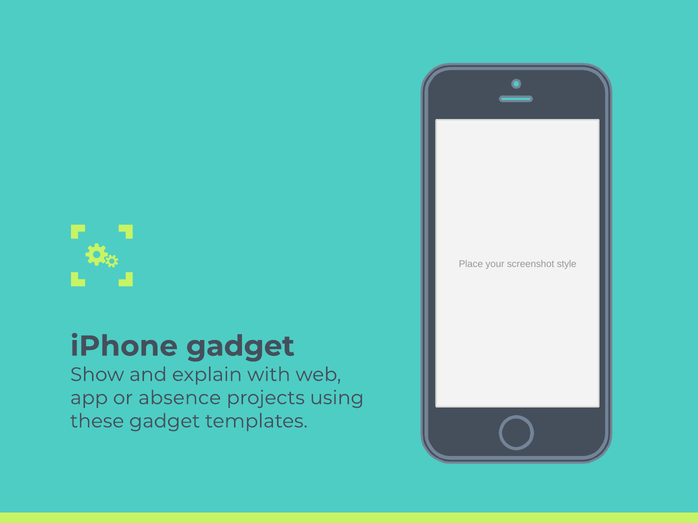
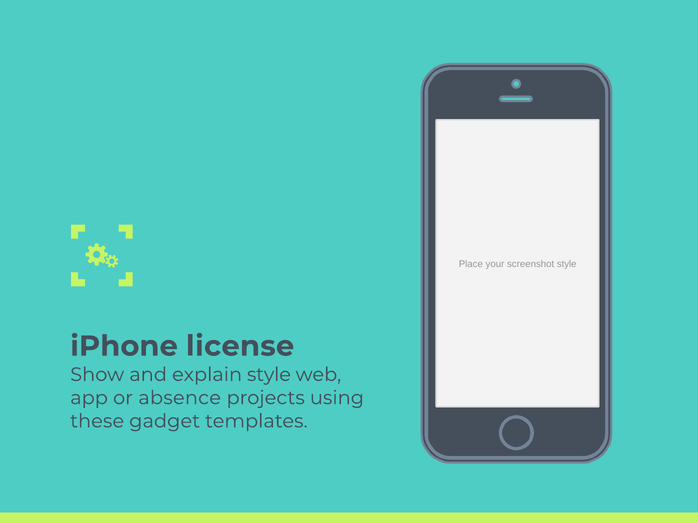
iPhone gadget: gadget -> license (240, 346)
explain with: with -> style (269, 375)
